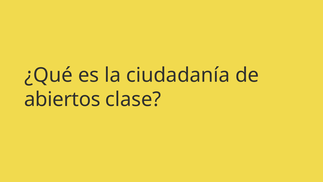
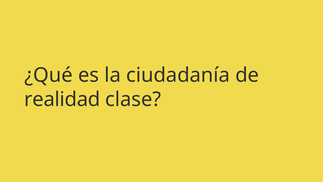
abiertos: abiertos -> realidad (62, 99)
